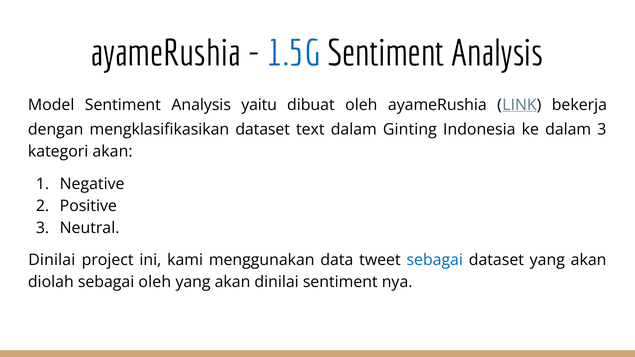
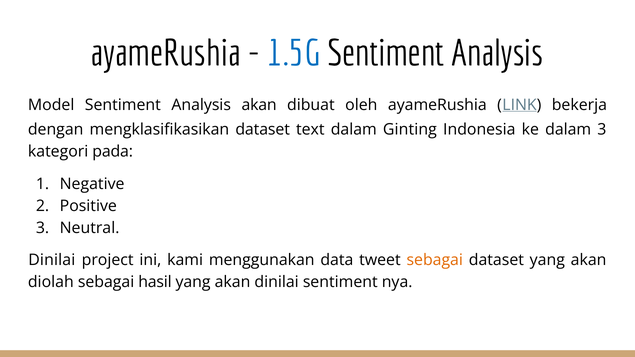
Analysis yaitu: yaitu -> akan (259, 105)
kategori akan: akan -> pada (113, 152)
sebagai colour: blue -> orange (435, 260)
sebagai oleh: oleh -> hasil (155, 282)
